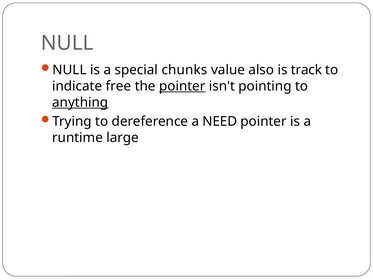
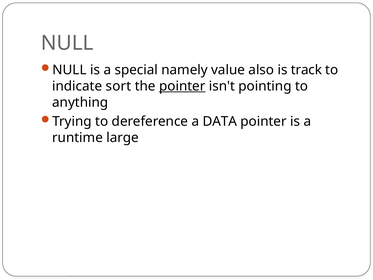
chunks: chunks -> namely (185, 70)
free: free -> sort (118, 86)
anything underline: present -> none (80, 102)
NEED: NEED -> DATA (220, 121)
